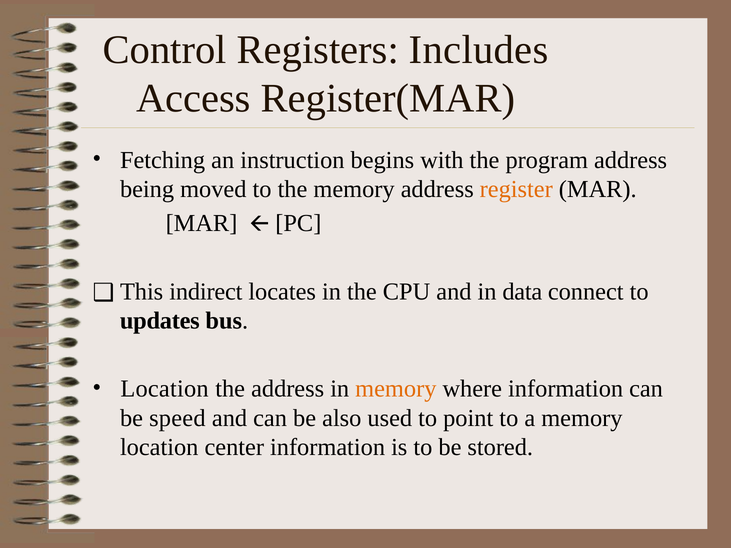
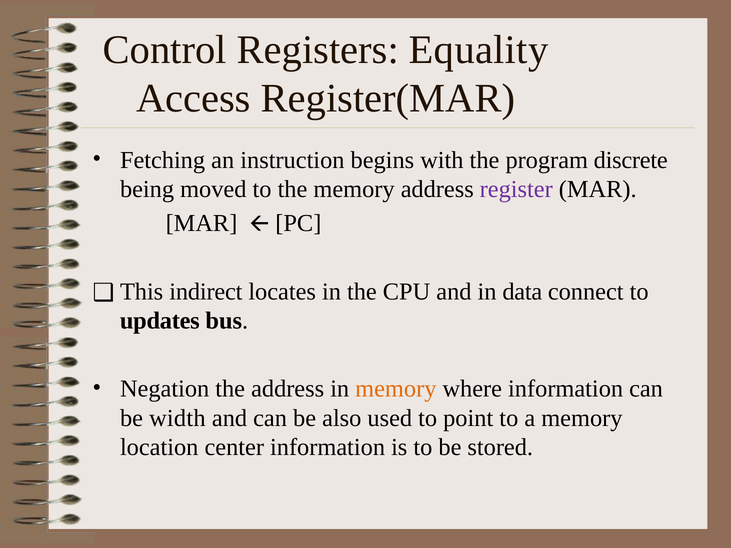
Includes: Includes -> Equality (479, 50)
program address: address -> discrete (631, 160)
register colour: orange -> purple (516, 189)
Location: Location -> Negation (165, 389)
speed: speed -> width (177, 418)
